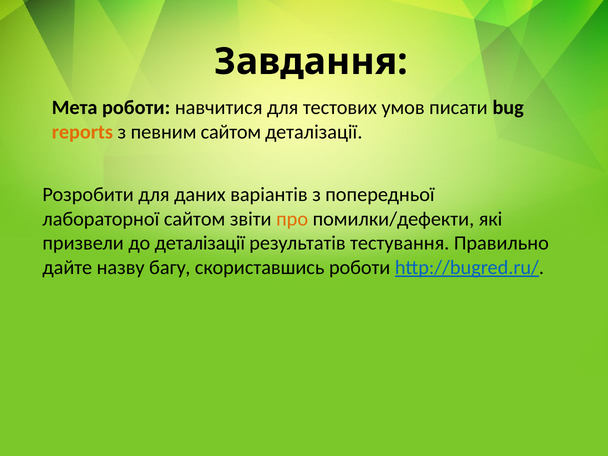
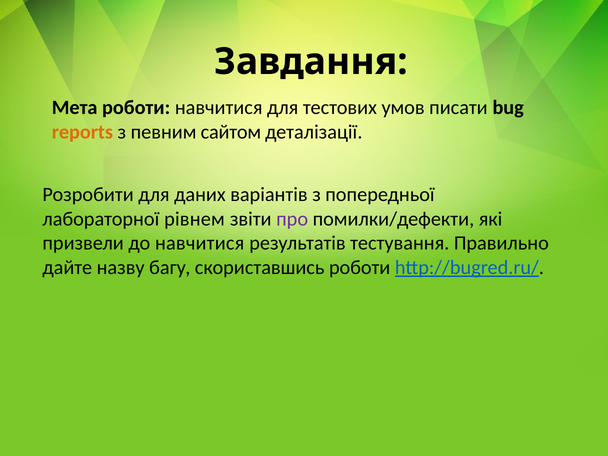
лабораторної сайтом: сайтом -> рівнем (194, 219)
про colour: orange -> purple (292, 219)
до деталізації: деталізації -> навчитися (200, 243)
